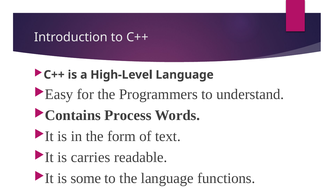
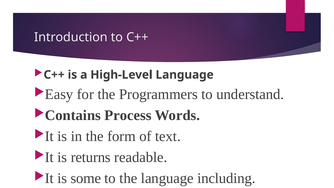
carries: carries -> returns (91, 157)
functions: functions -> including (226, 178)
